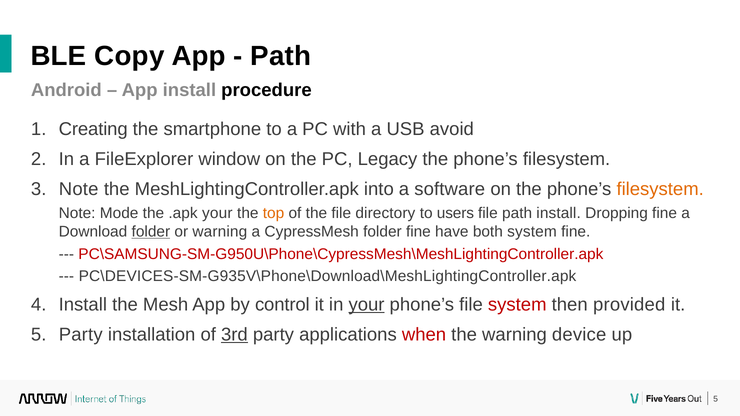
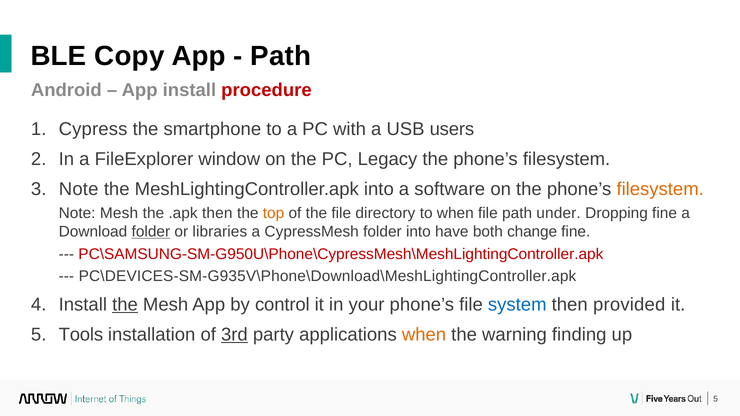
procedure colour: black -> red (266, 90)
Creating: Creating -> Cypress (93, 129)
avoid: avoid -> users (452, 129)
Note Mode: Mode -> Mesh (119, 213)
.apk your: your -> then (217, 213)
to users: users -> when (455, 213)
path install: install -> under (559, 213)
or warning: warning -> libraries (220, 232)
folder fine: fine -> into (418, 232)
both system: system -> change (532, 232)
the underline: none -> present (125, 305)
your underline: present -> none (367, 305)
system colour: red -> blue (517, 305)
Party: Party -> Tools (81, 335)
when colour: red -> orange (424, 335)
device: device -> finding (579, 335)
